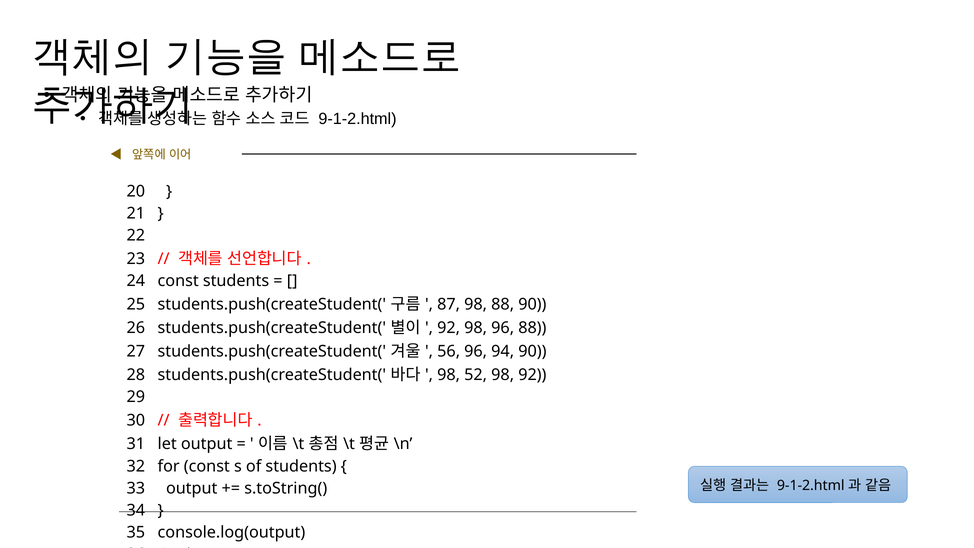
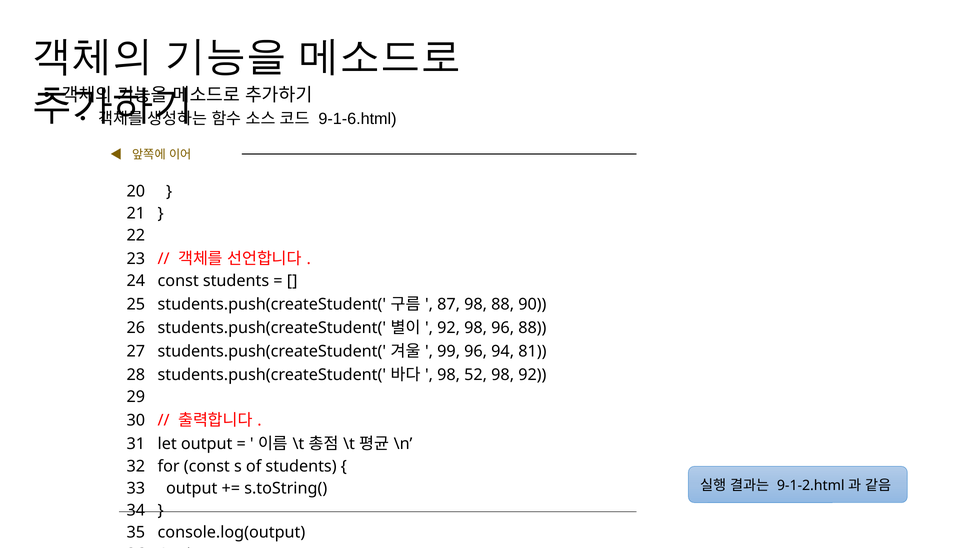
9-1-2.html: 9-1-2.html -> 9-1-6.html (358, 119)
56: 56 -> 99 (449, 351)
94 90: 90 -> 81 (532, 351)
